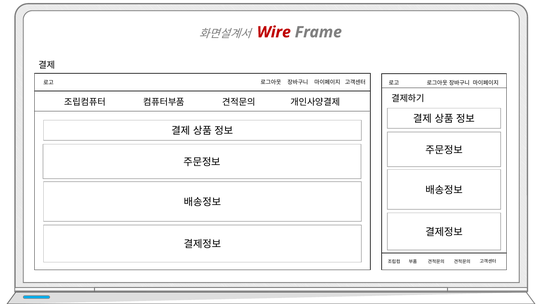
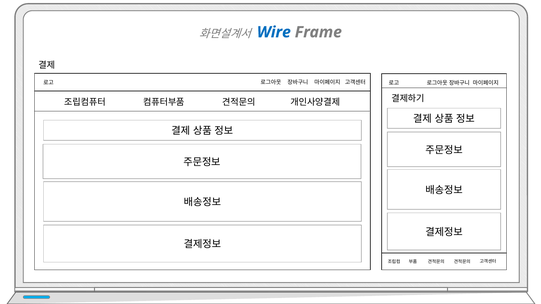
Wire colour: red -> blue (274, 32)
